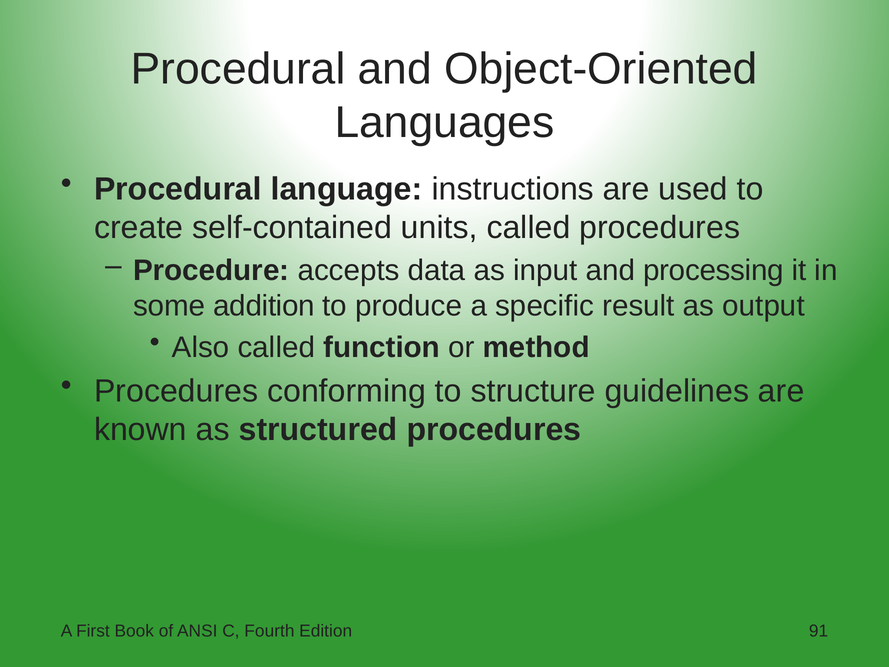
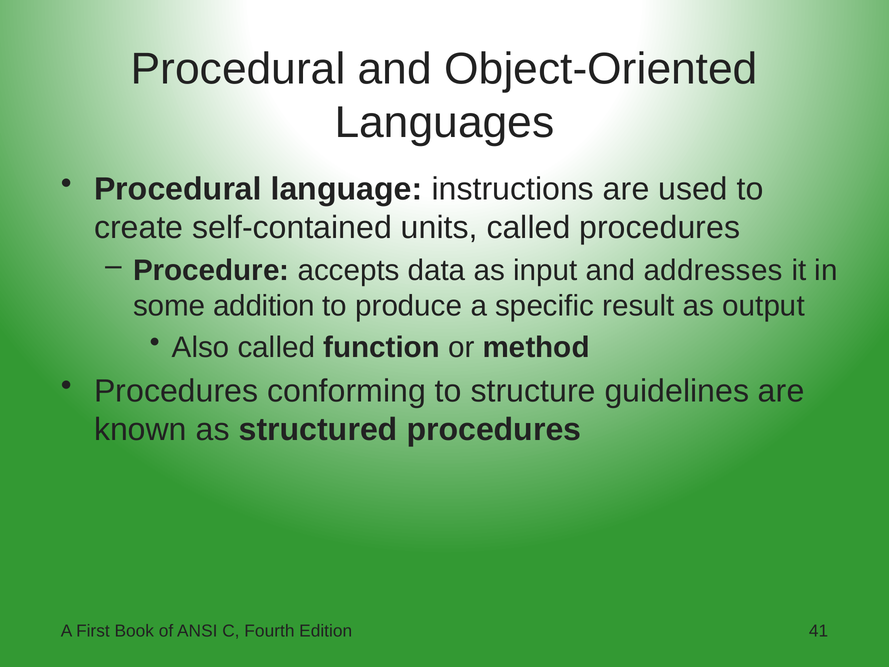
processing: processing -> addresses (713, 270)
91: 91 -> 41 (819, 631)
